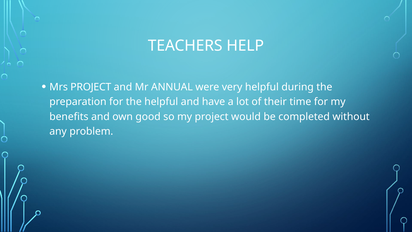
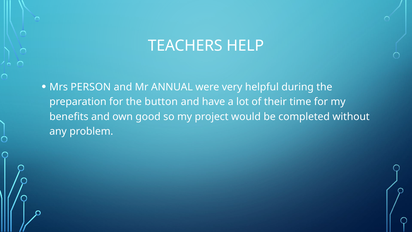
Mrs PROJECT: PROJECT -> PERSON (91, 87)
the helpful: helpful -> button (161, 102)
